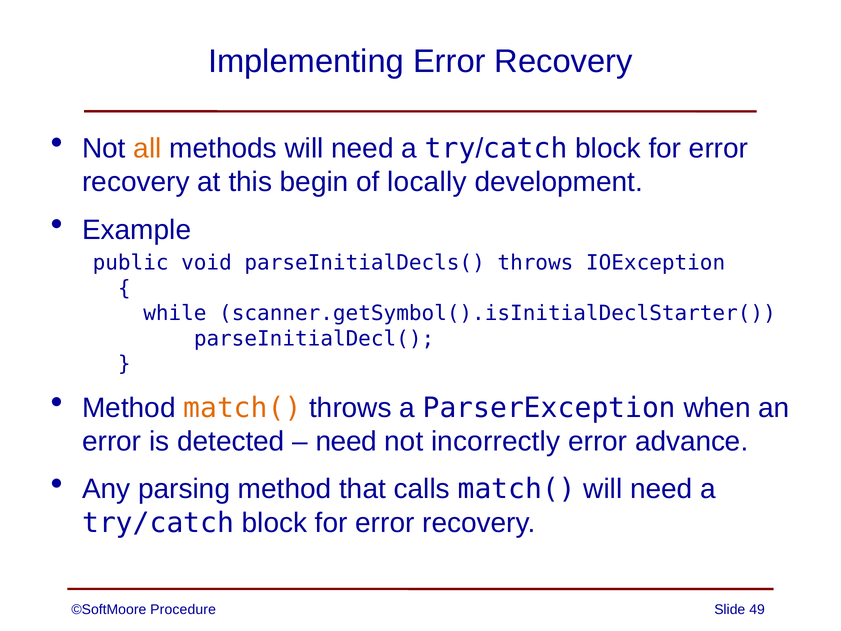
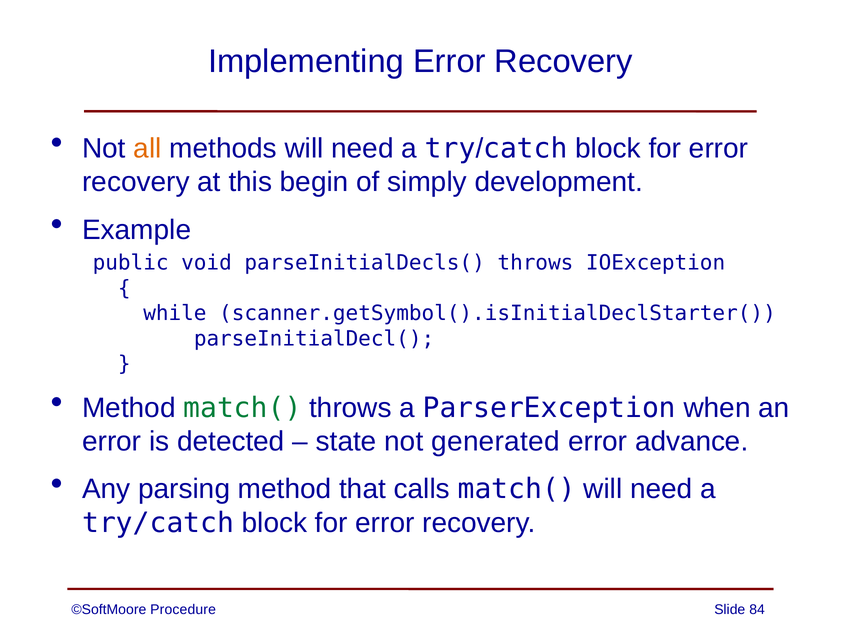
locally: locally -> simply (427, 182)
match( colour: orange -> green (242, 408)
need: need -> state (346, 441)
incorrectly: incorrectly -> generated (496, 441)
49: 49 -> 84 (757, 609)
